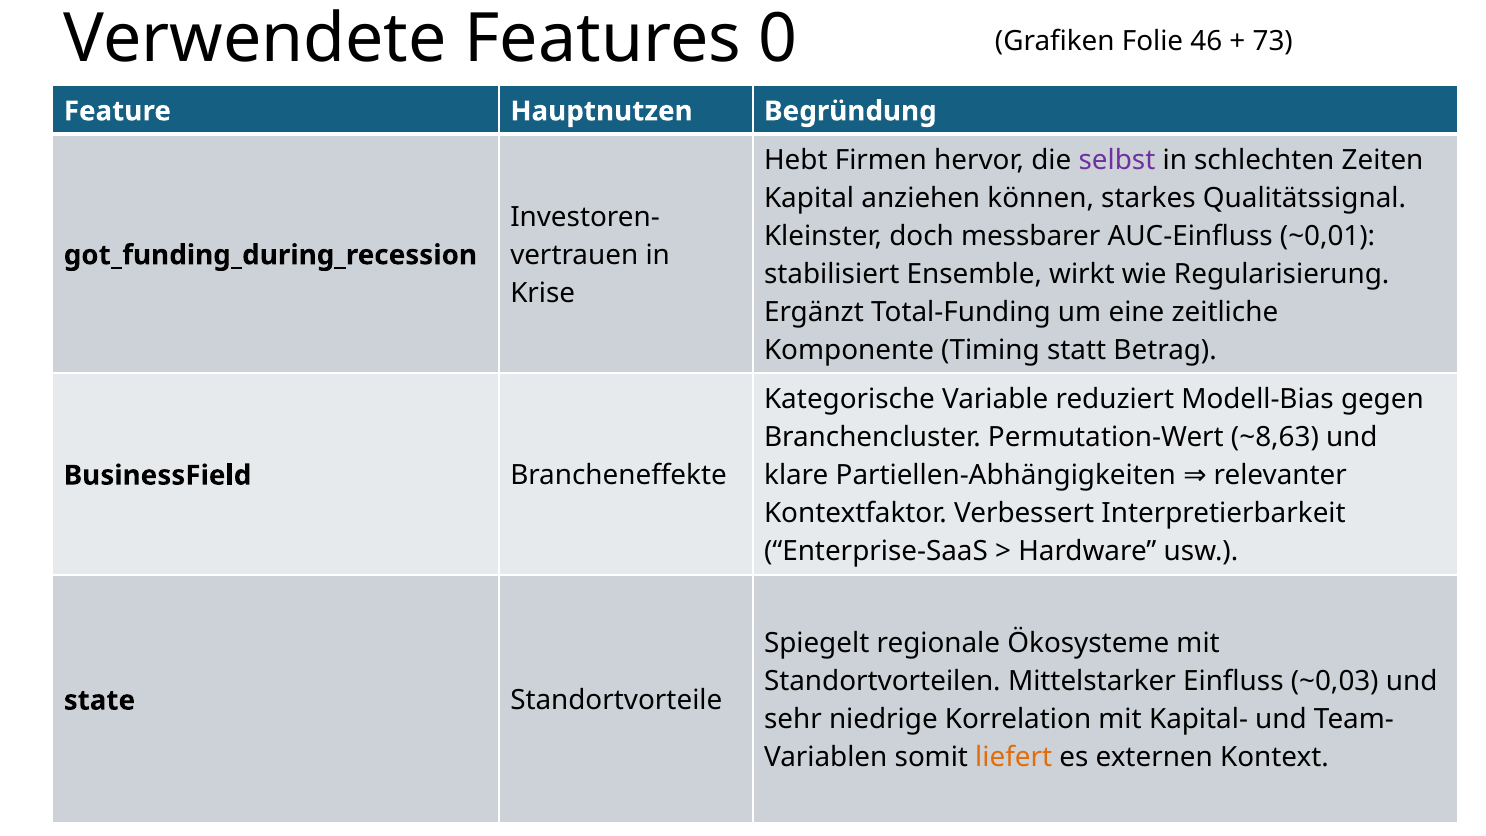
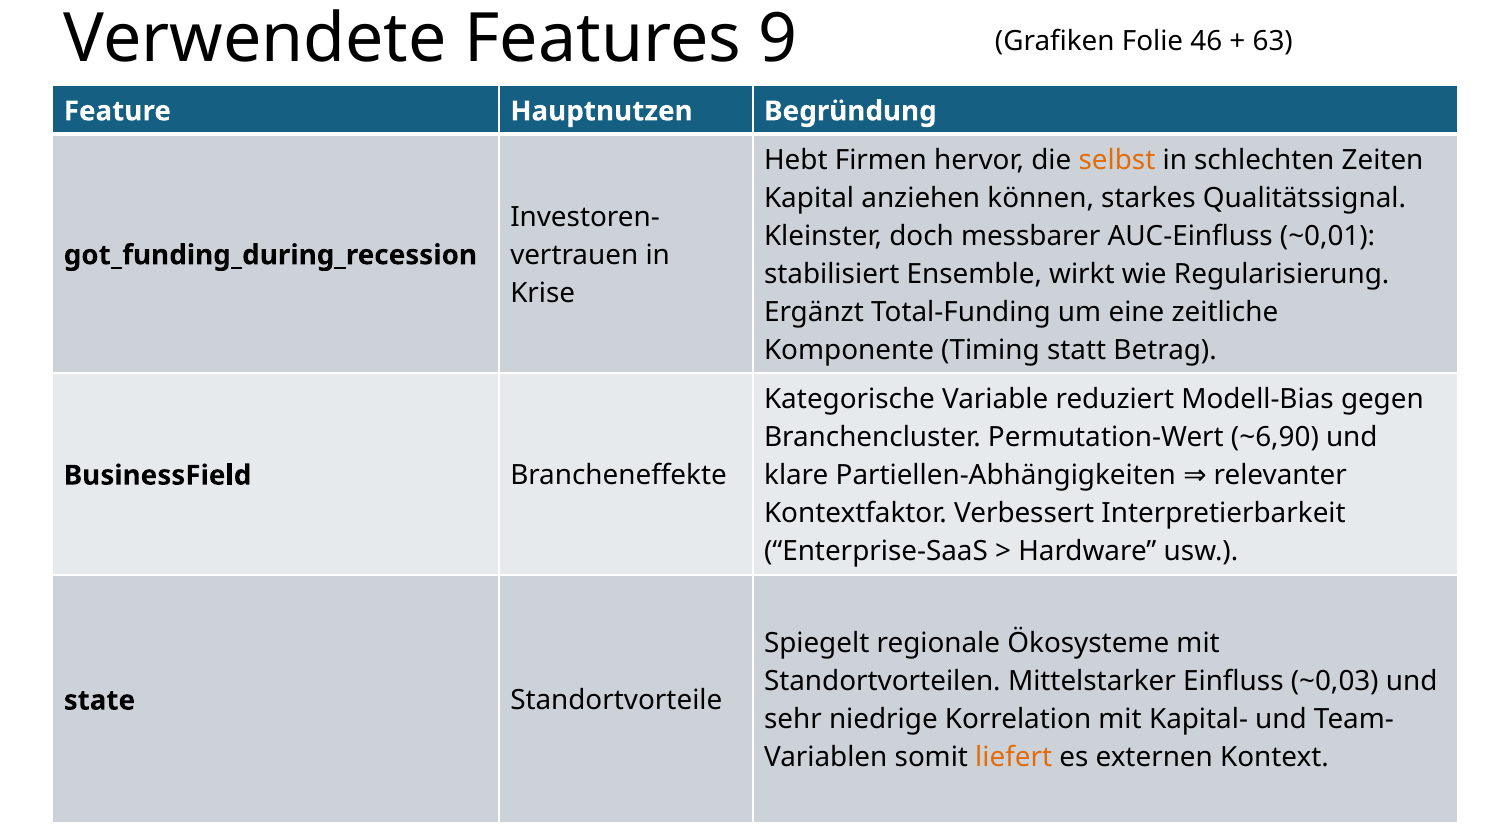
0: 0 -> 9 (778, 39)
73: 73 -> 63 (1273, 41)
selbst colour: purple -> orange (1117, 160)
~8,63: ~8,63 -> ~6,90 (1275, 437)
